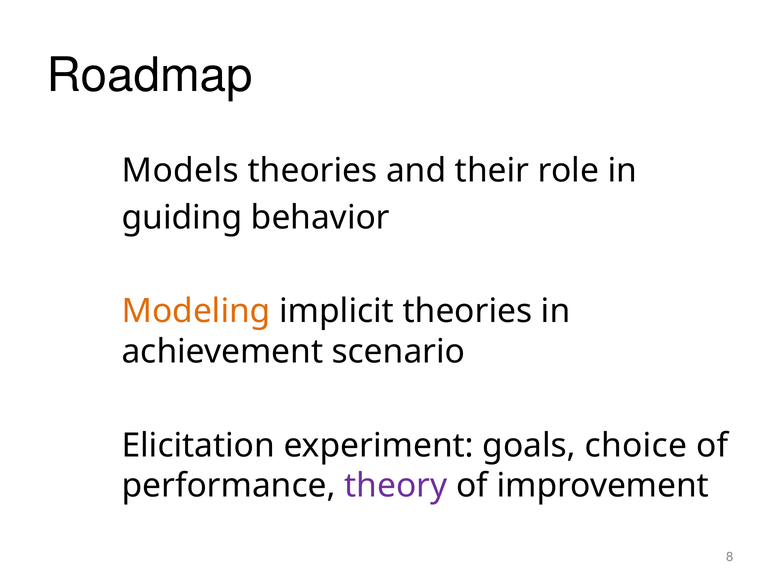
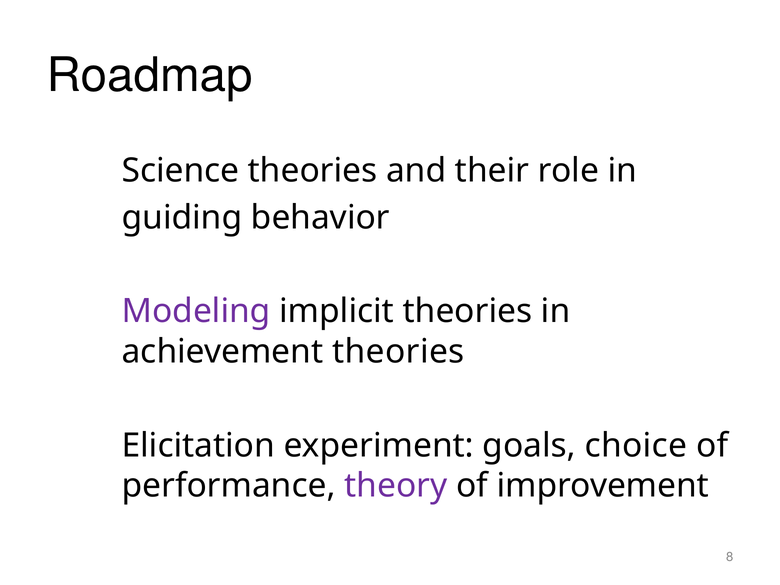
Models: Models -> Science (180, 170)
Modeling colour: orange -> purple (196, 311)
achievement scenario: scenario -> theories (398, 352)
